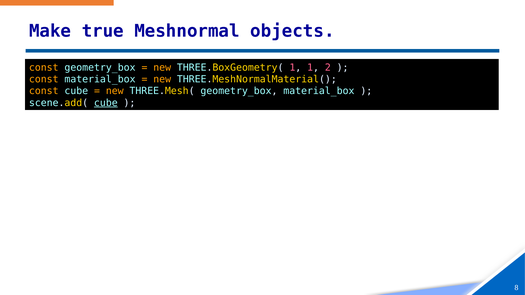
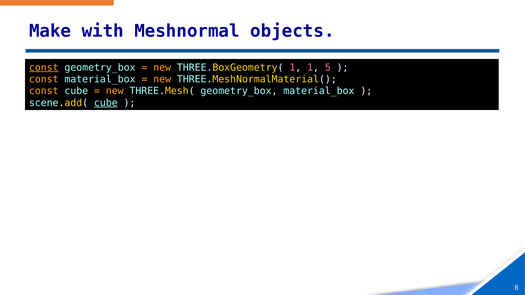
true: true -> with (103, 31)
const underline: none -> present (44, 68)
2: 2 -> 5 (328, 68)
